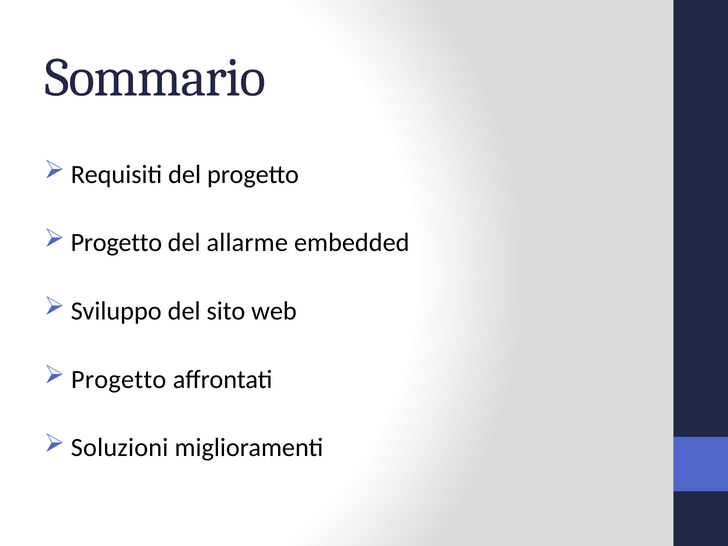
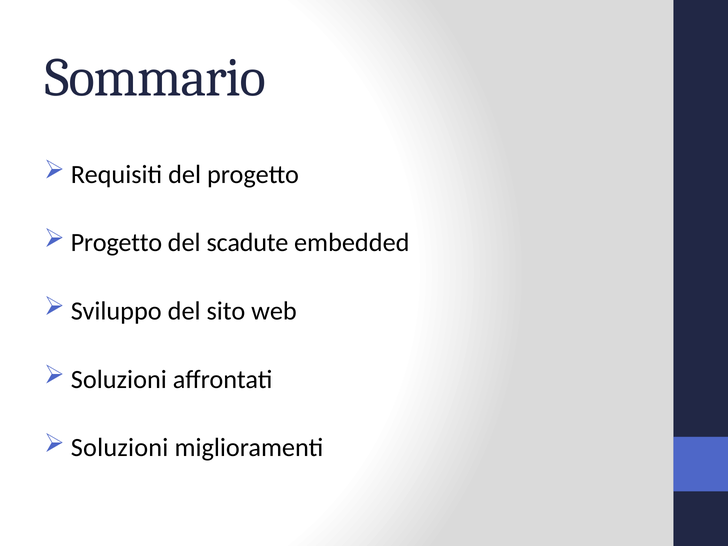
allarme: allarme -> scadute (247, 243)
Progetto: Progetto -> Soluzioni (119, 379)
